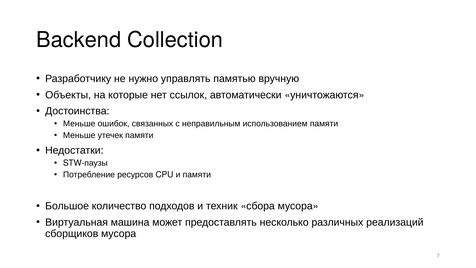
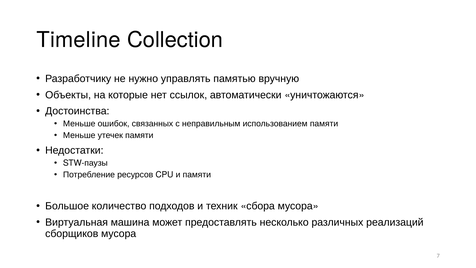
Backend: Backend -> Timeline (79, 40)
